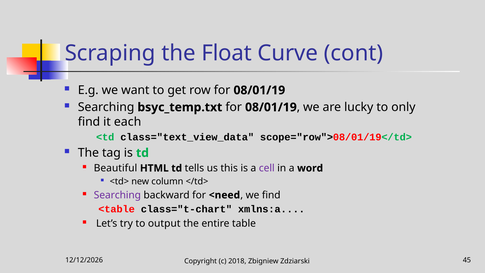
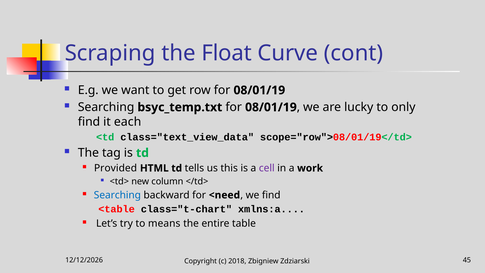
Beautiful: Beautiful -> Provided (116, 168)
word: word -> work (310, 168)
Searching colour: purple -> blue (117, 195)
output: output -> means (164, 223)
